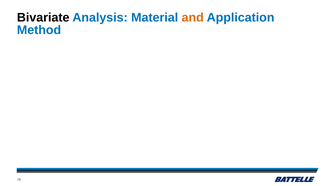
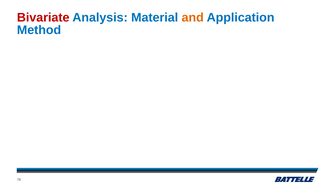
Bivariate colour: black -> red (43, 17)
